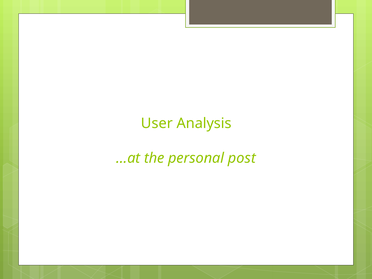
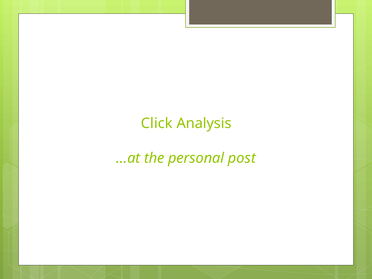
User: User -> Click (157, 123)
